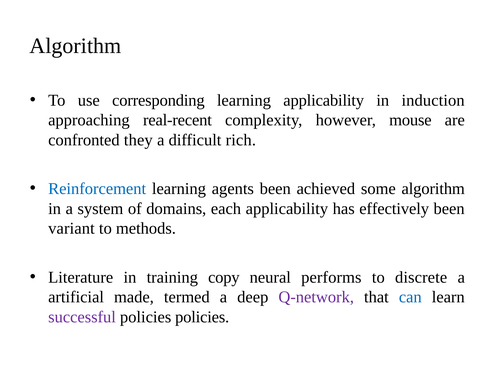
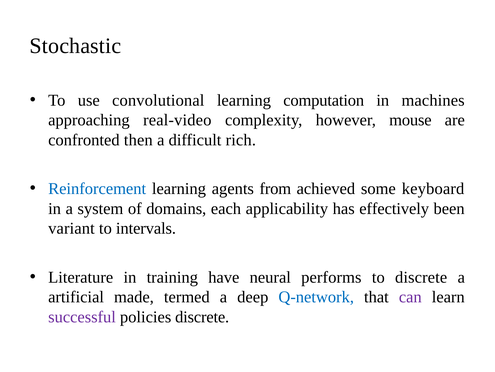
Algorithm: Algorithm -> Stochastic (75, 46)
corresponding: corresponding -> convolutional (158, 100)
learning applicability: applicability -> computation (324, 100)
induction: induction -> machines (433, 100)
real-recent: real-recent -> real-video (177, 120)
they: they -> then (138, 140)
agents been: been -> from (275, 188)
some algorithm: algorithm -> keyboard (433, 188)
methods: methods -> intervals (146, 228)
copy: copy -> have (224, 277)
Q-network colour: purple -> blue (316, 296)
can colour: blue -> purple (410, 296)
policies policies: policies -> discrete (202, 316)
